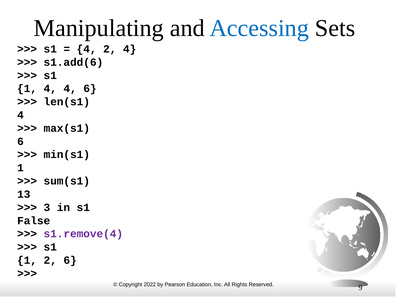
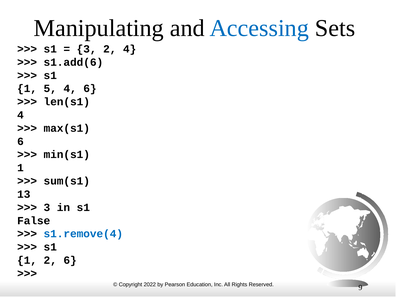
4: 4 -> 3 (87, 49)
1 4: 4 -> 5 (50, 89)
s1.remove(4 colour: purple -> blue (83, 234)
